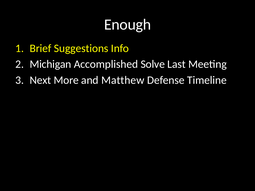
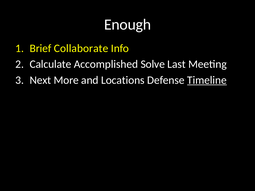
Suggestions: Suggestions -> Collaborate (81, 48)
Michigan: Michigan -> Calculate (50, 64)
Matthew: Matthew -> Locations (123, 80)
Timeline underline: none -> present (207, 80)
